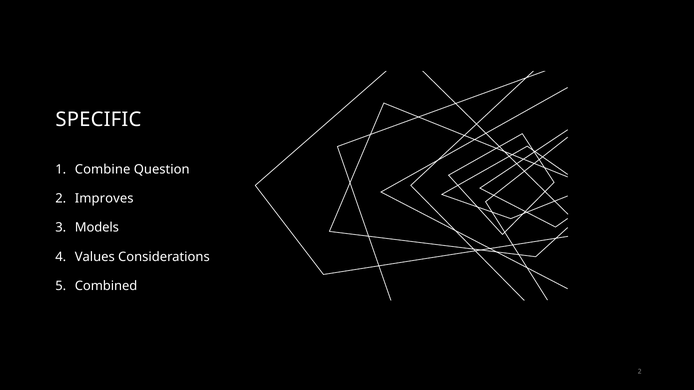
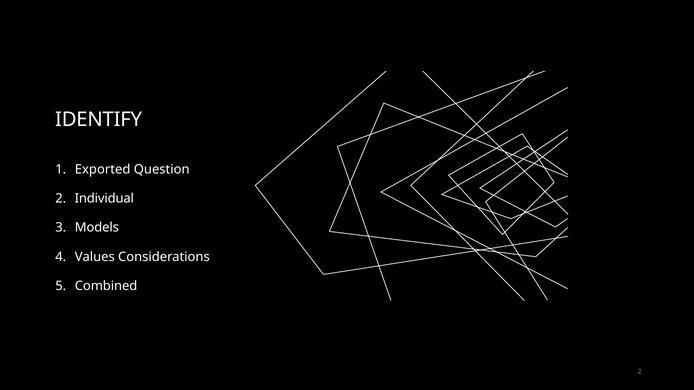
SPECIFIC: SPECIFIC -> IDENTIFY (99, 120)
Combine: Combine -> Exported (103, 170)
Improves: Improves -> Individual (104, 199)
